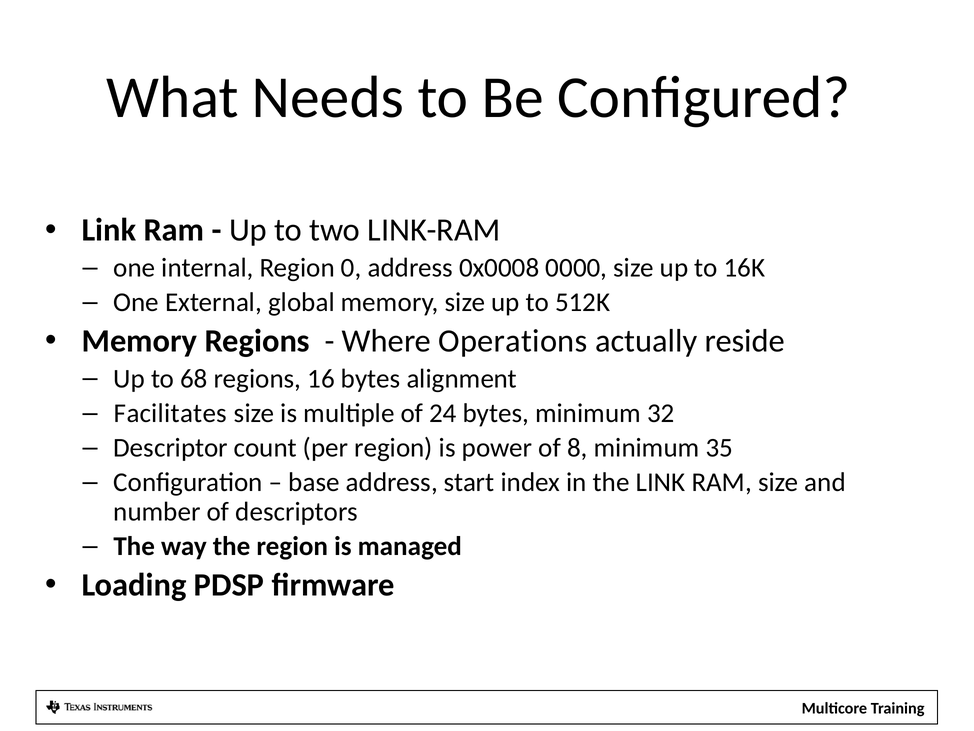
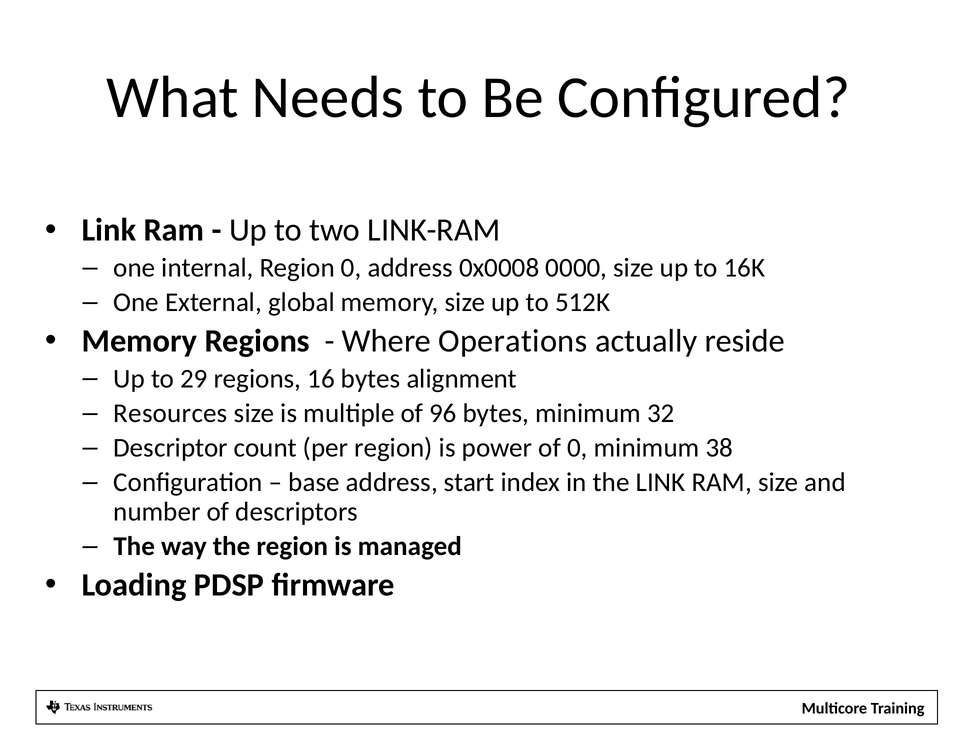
68: 68 -> 29 (194, 378)
Facilitates: Facilitates -> Resources (170, 413)
24: 24 -> 96 (443, 413)
of 8: 8 -> 0 (577, 448)
35: 35 -> 38 (719, 448)
